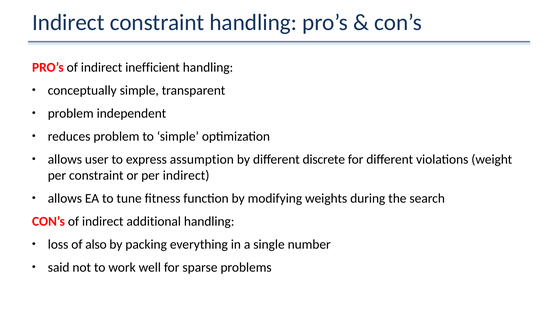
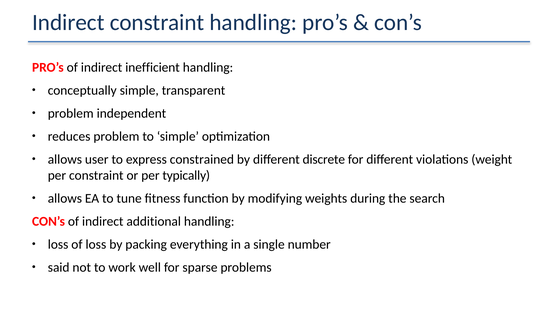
assumption: assumption -> constrained (202, 159)
per indirect: indirect -> typically (186, 175)
of also: also -> loss (96, 244)
